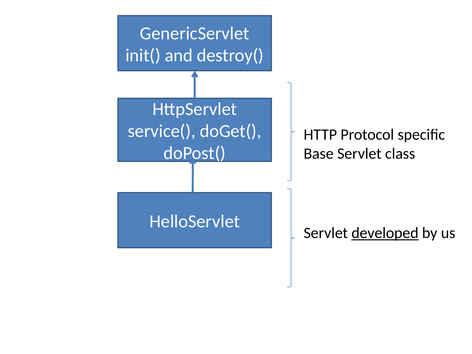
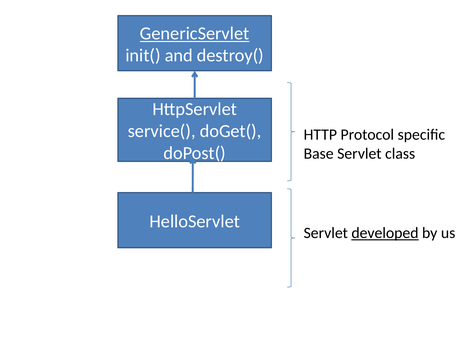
GenericServlet underline: none -> present (195, 34)
